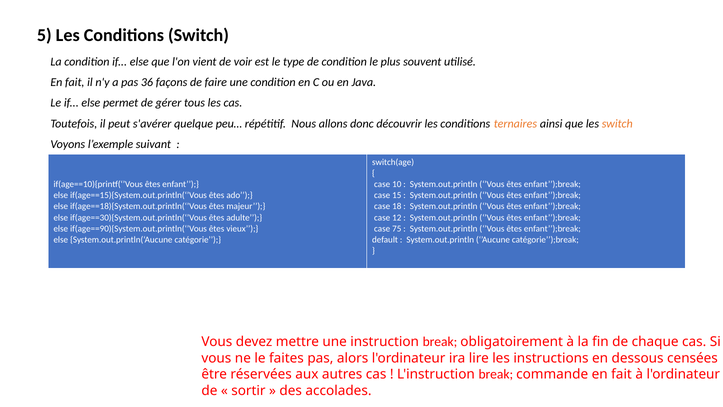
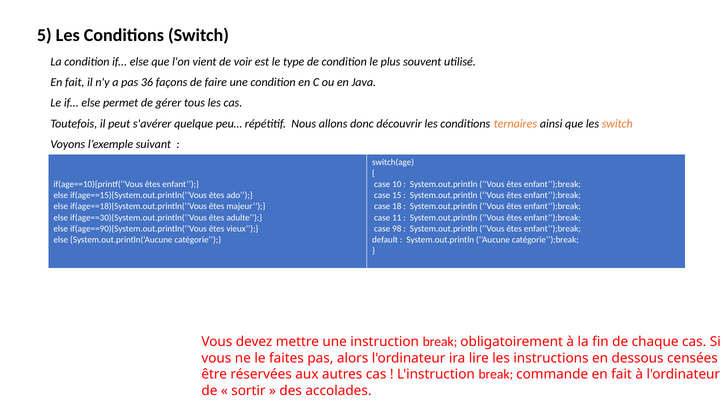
12: 12 -> 11 (397, 217)
75: 75 -> 98 (397, 228)
